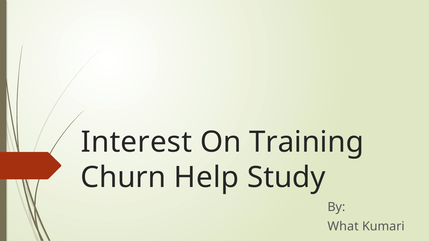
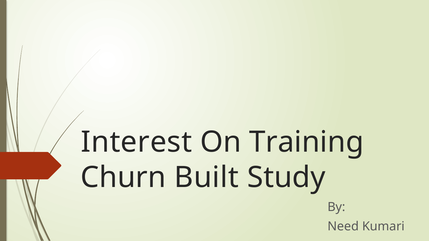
Help: Help -> Built (207, 178)
What: What -> Need (343, 227)
